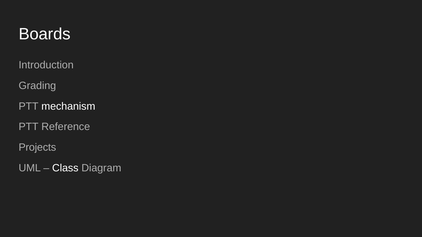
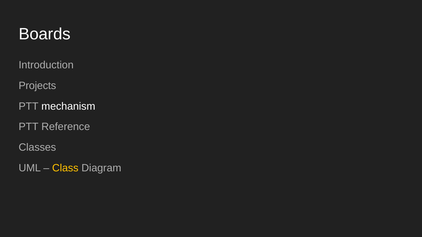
Grading: Grading -> Projects (37, 86)
Projects: Projects -> Classes (37, 148)
Class colour: white -> yellow (65, 168)
